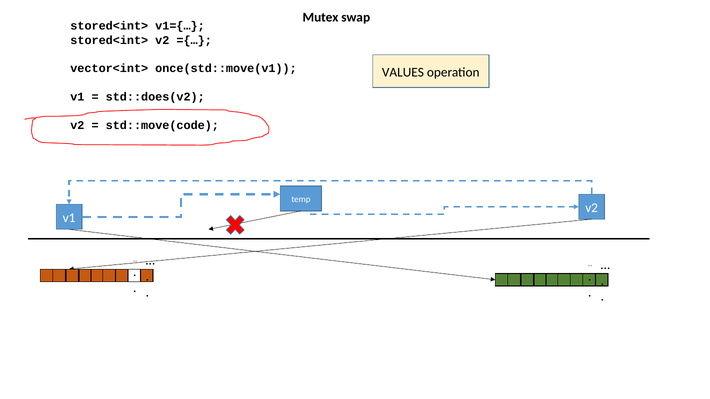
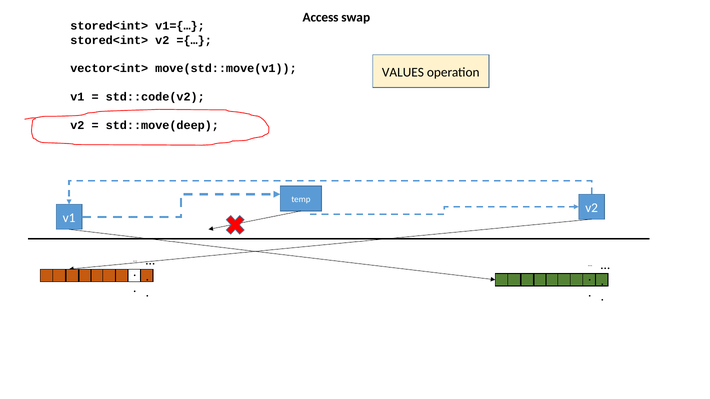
Mutex: Mutex -> Access (321, 18)
once(std::move(v1: once(std::move(v1 -> move(std::move(v1 (226, 69)
std::does(v2: std::does(v2 -> std::code(v2 (155, 97)
std::move(code: std::move(code -> std::move(deep (162, 125)
